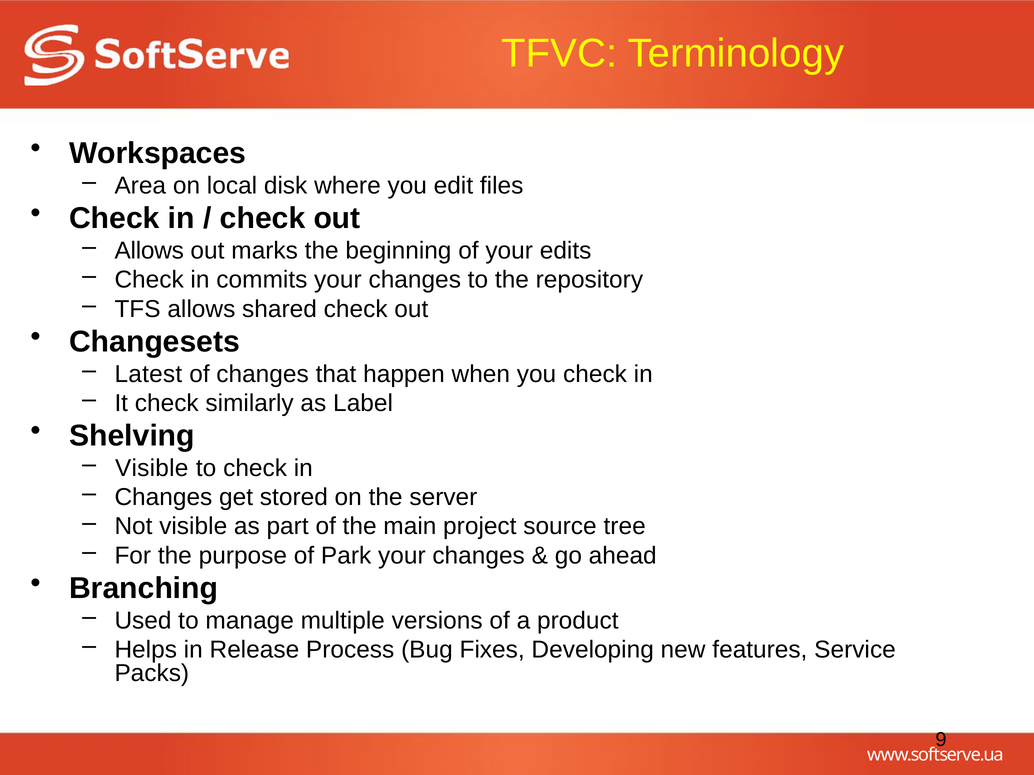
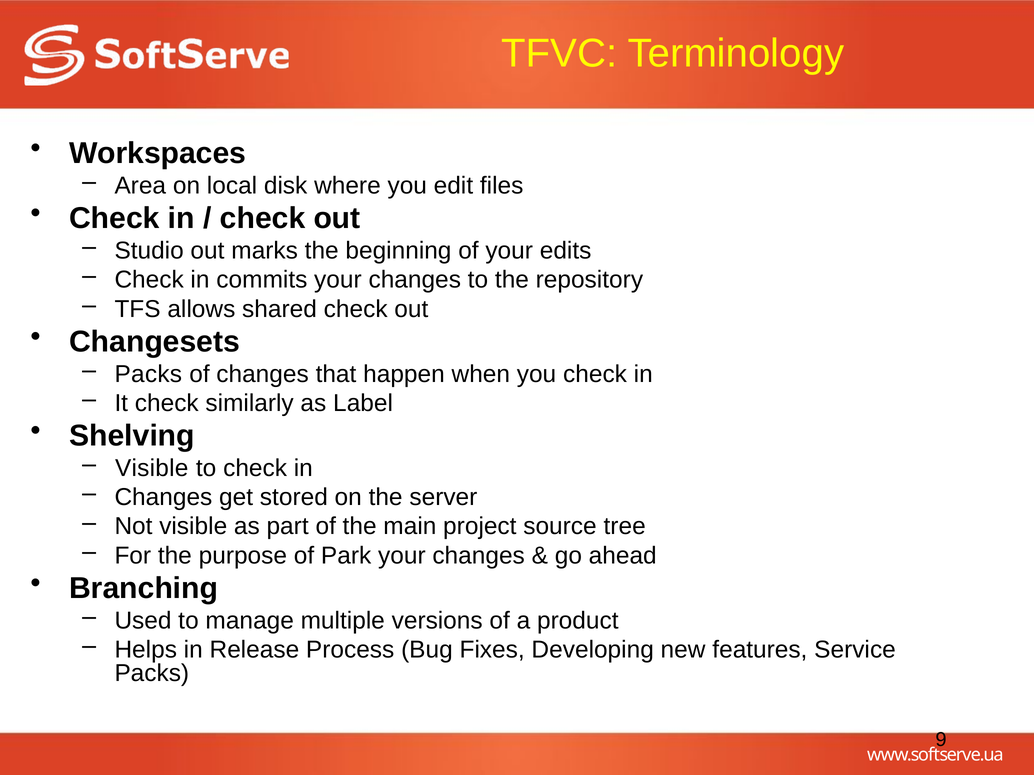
Allows: Allows -> Studio (149, 251)
Latest: Latest -> Packs (148, 374)
